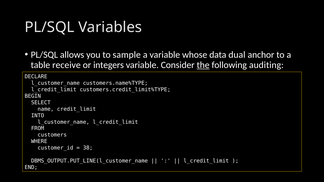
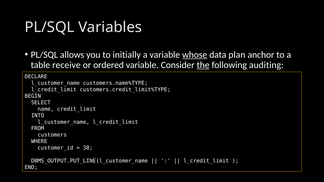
sample: sample -> initially (127, 55)
whose underline: none -> present (195, 55)
dual: dual -> plan (237, 55)
integers: integers -> ordered (109, 65)
